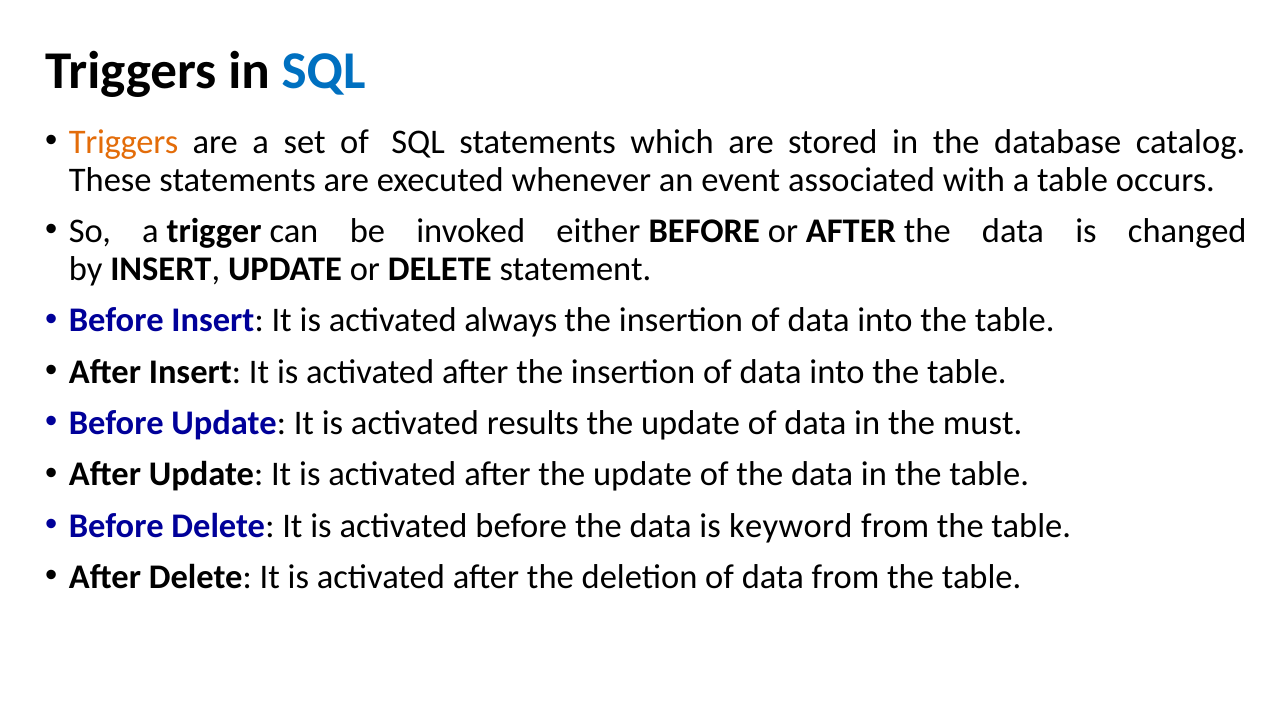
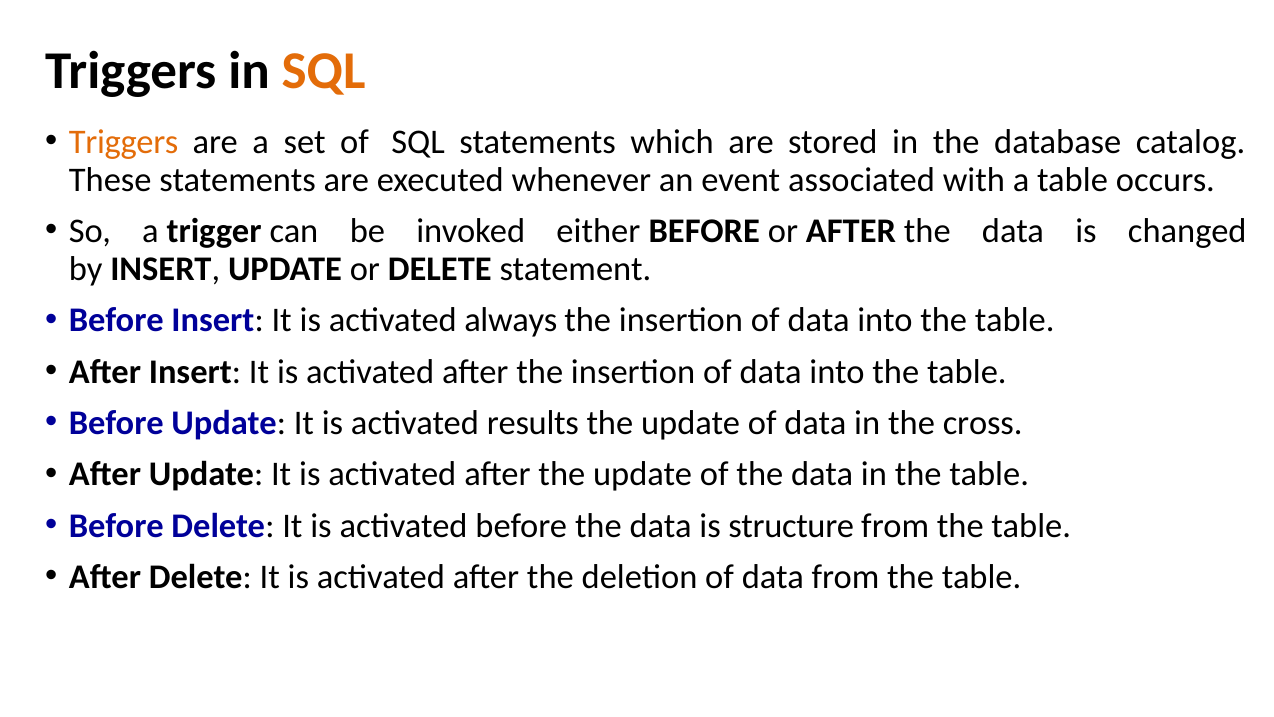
SQL colour: blue -> orange (324, 71)
must: must -> cross (983, 423)
keyword: keyword -> structure (791, 525)
